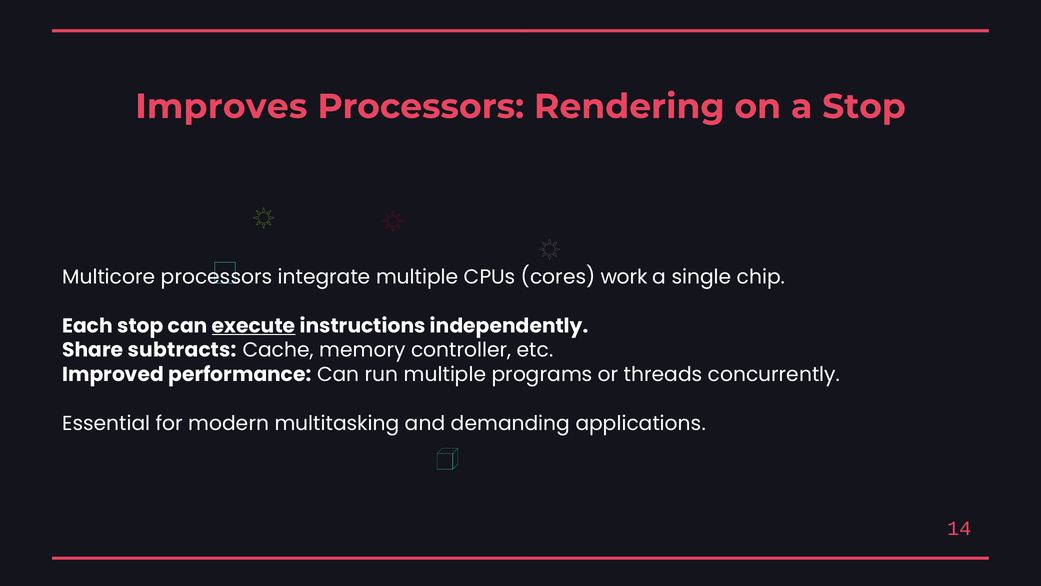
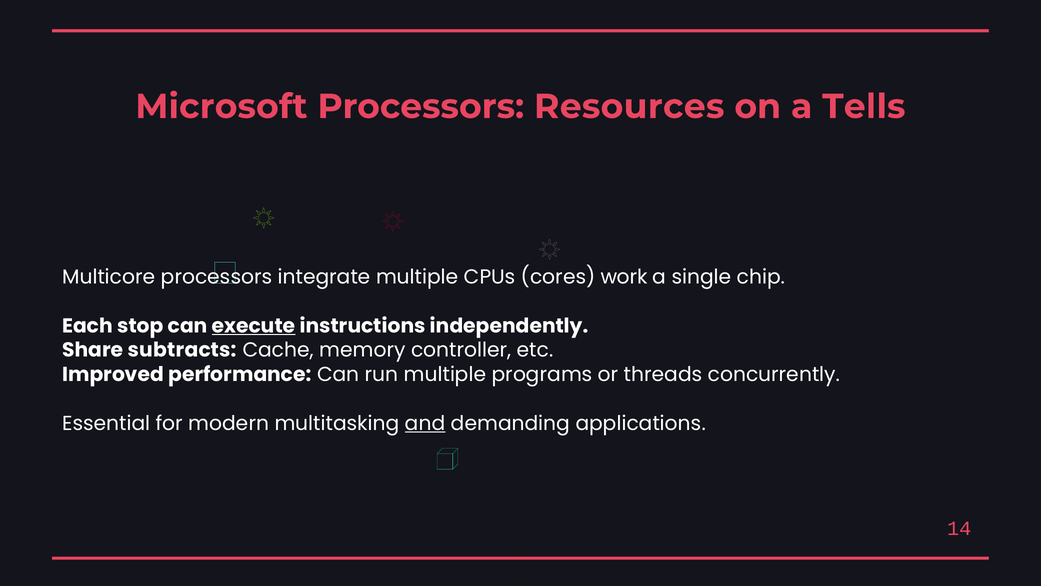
Improves: Improves -> Microsoft (221, 106)
Rendering: Rendering -> Resources (629, 106)
a Stop: Stop -> Tells (864, 106)
and underline: none -> present (425, 423)
